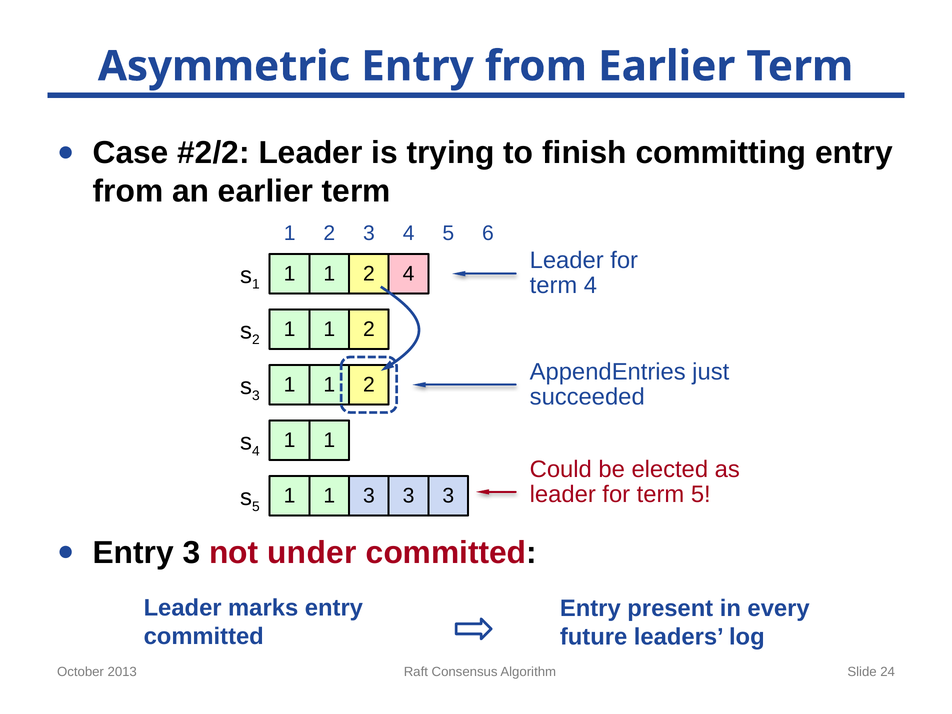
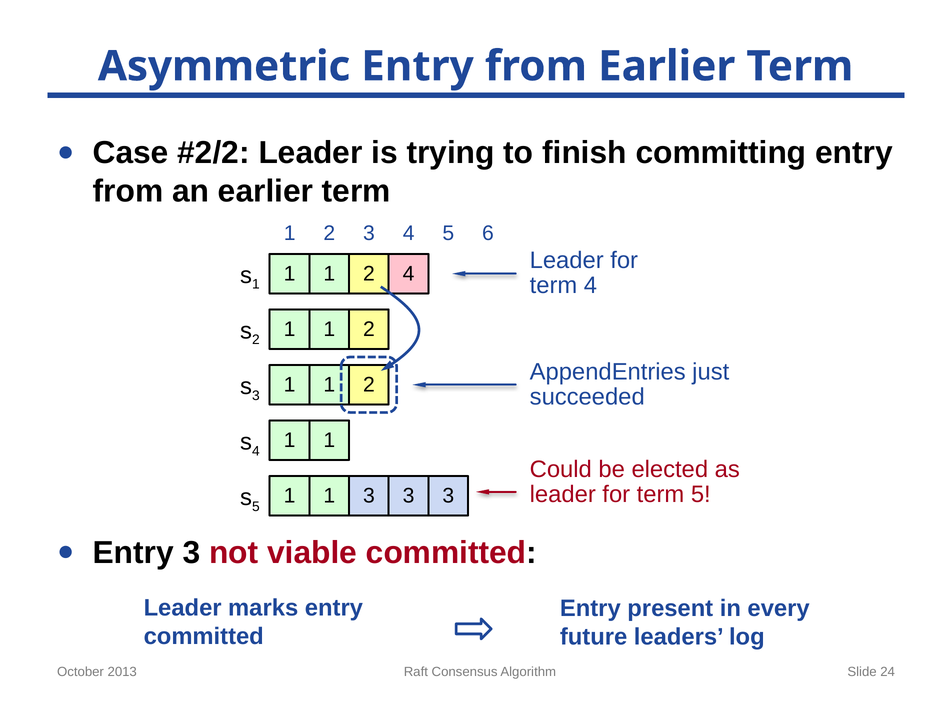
under: under -> viable (312, 553)
